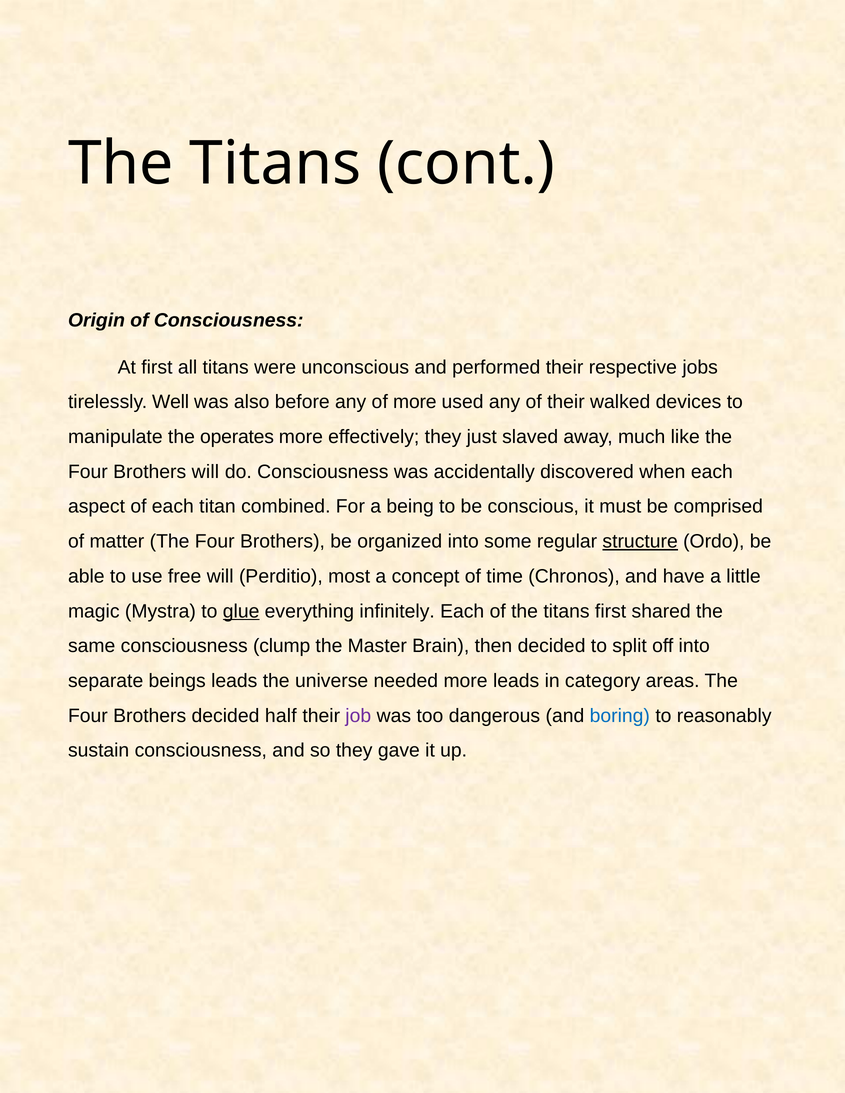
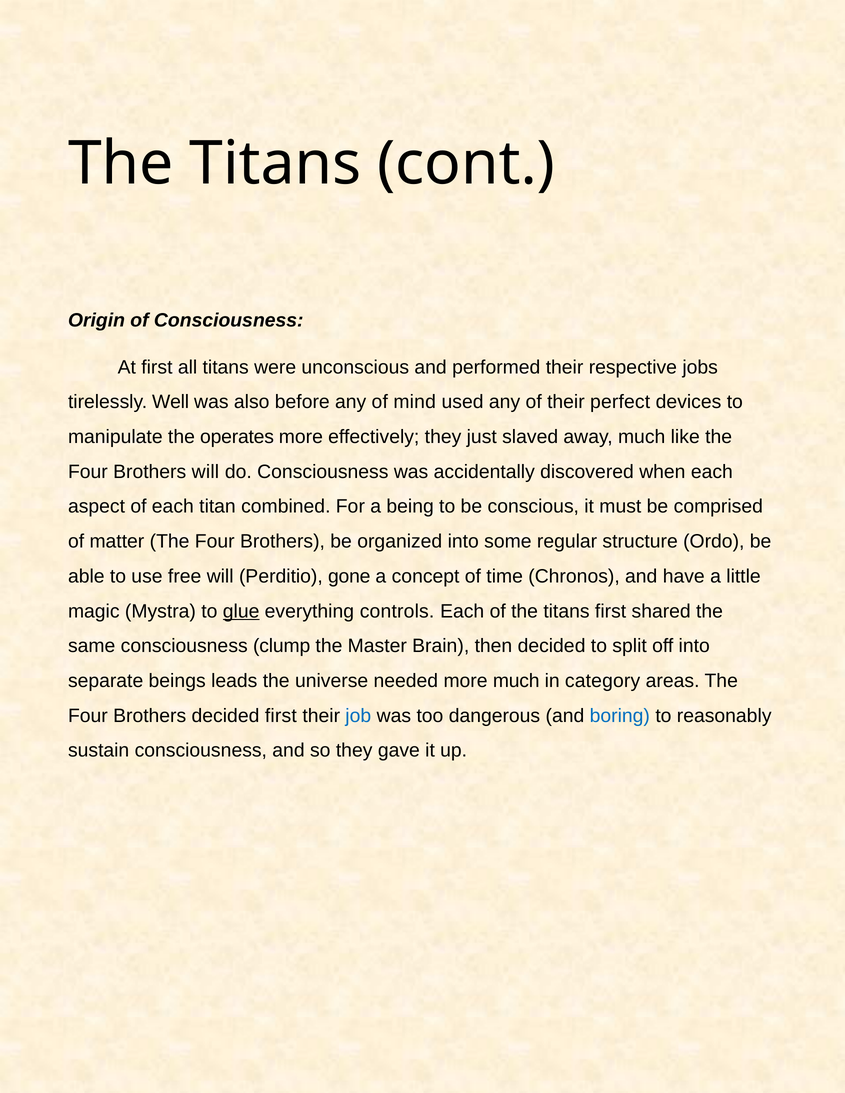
of more: more -> mind (415, 402)
walked: walked -> perfect (620, 402)
structure underline: present -> none (640, 542)
most: most -> gone (349, 577)
infinitely: infinitely -> controls (397, 611)
more leads: leads -> much (516, 681)
decided half: half -> first (281, 716)
job colour: purple -> blue (358, 716)
